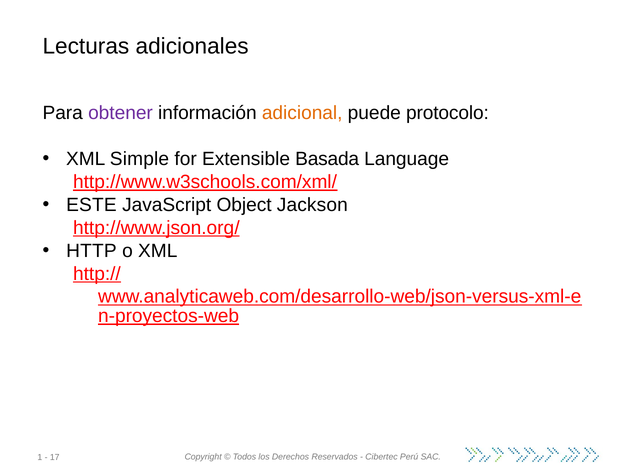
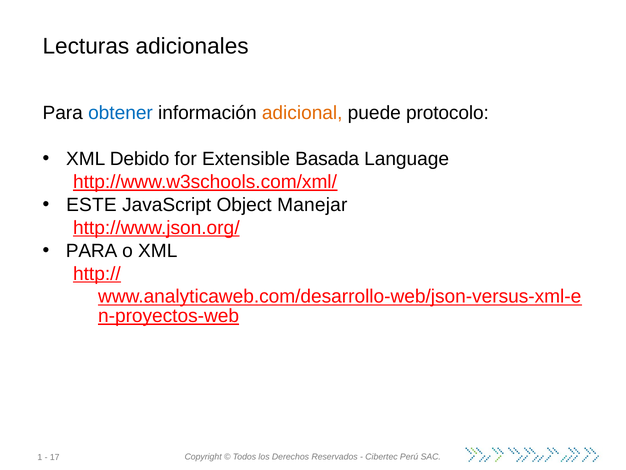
obtener colour: purple -> blue (120, 113)
Simple: Simple -> Debido (140, 159)
Jackson: Jackson -> Manejar (312, 205)
HTTP: HTTP -> PARA (92, 250)
